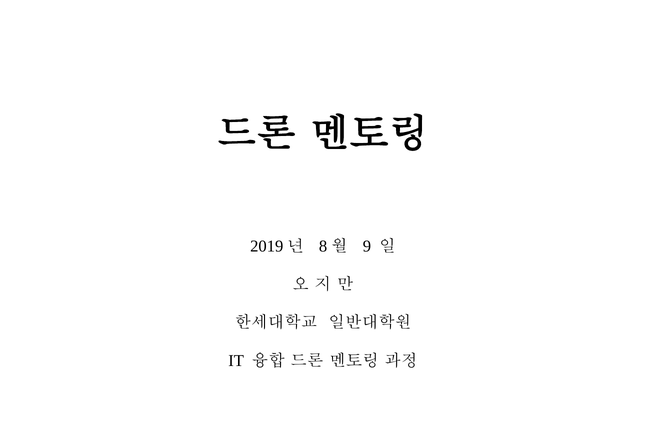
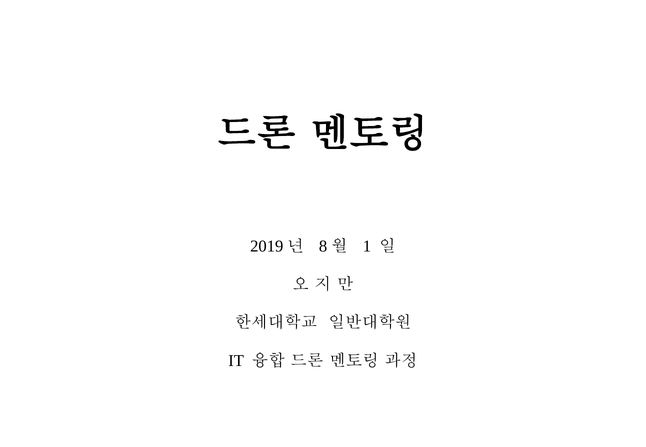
9: 9 -> 1 (367, 246)
